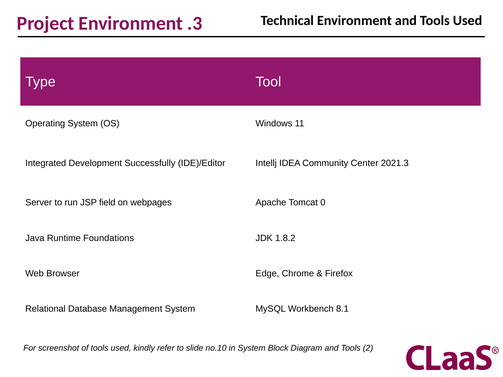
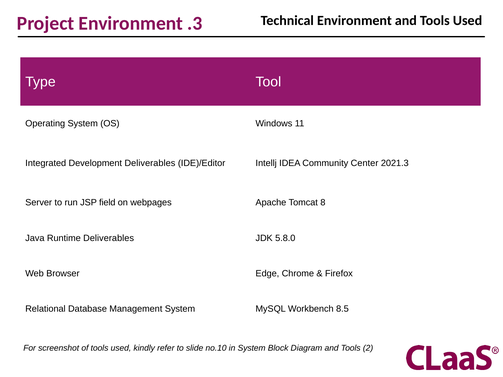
Development Successfully: Successfully -> Deliverables (150, 163)
0: 0 -> 8 (323, 203)
Runtime Foundations: Foundations -> Deliverables (109, 238)
1.8.2: 1.8.2 -> 5.8.0 (285, 238)
8.1: 8.1 -> 8.5 (342, 309)
